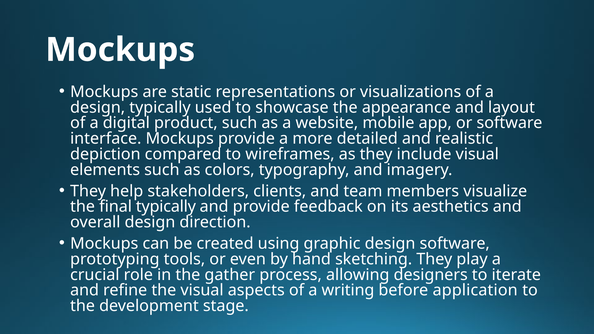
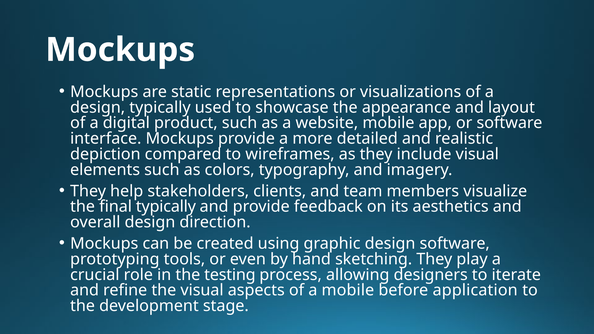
gather: gather -> testing (230, 275)
a writing: writing -> mobile (348, 290)
